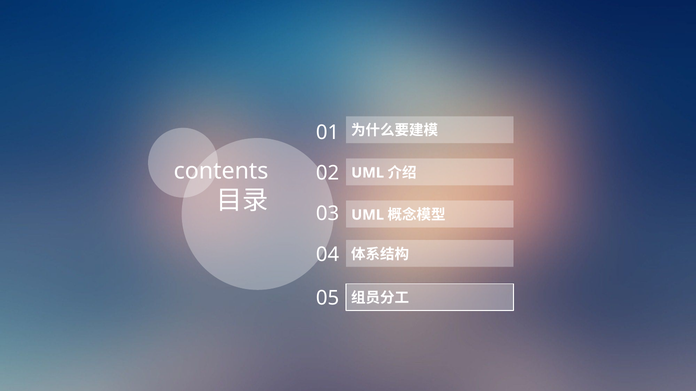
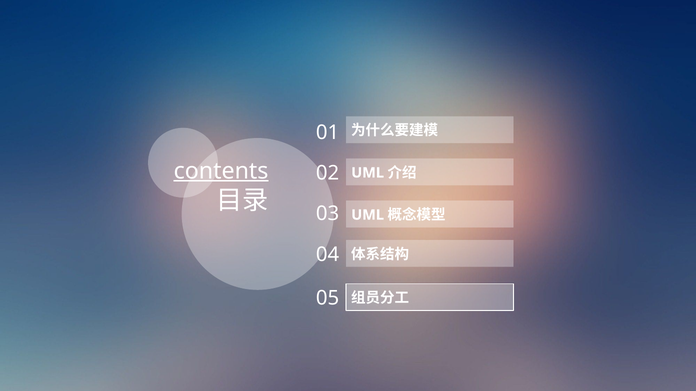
contents underline: none -> present (221, 171)
